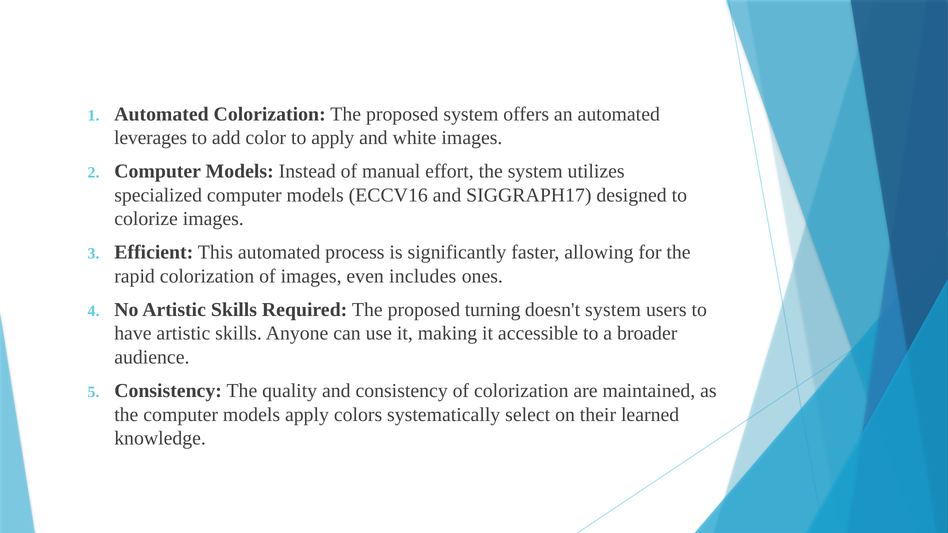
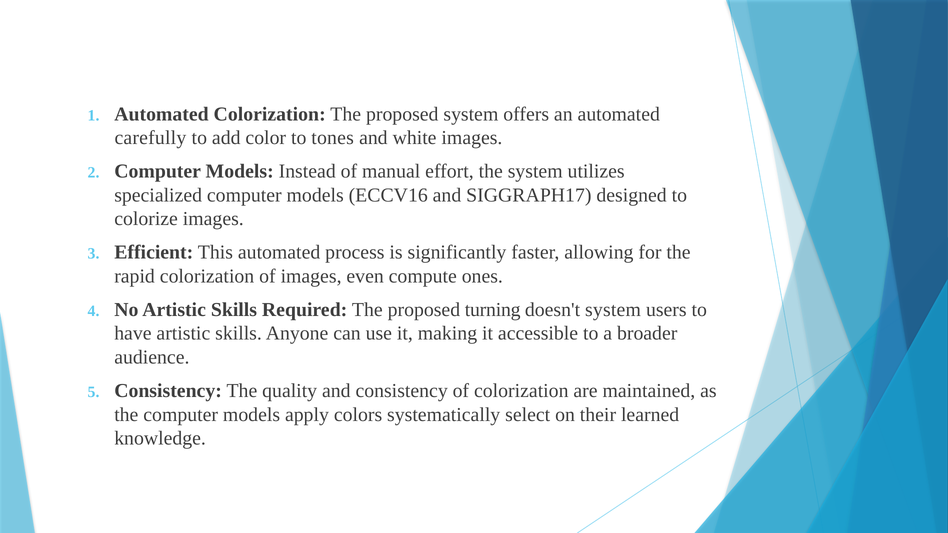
leverages: leverages -> carefully (150, 138)
to apply: apply -> tones (333, 138)
includes: includes -> compute (423, 276)
